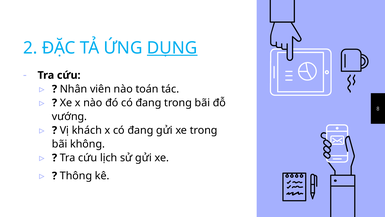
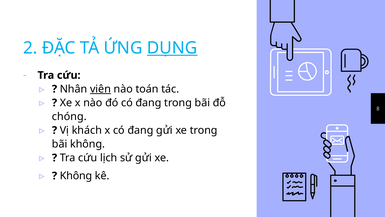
viên underline: none -> present (100, 89)
vướng: vướng -> chóng (69, 116)
Thông: Thông -> Không (76, 176)
